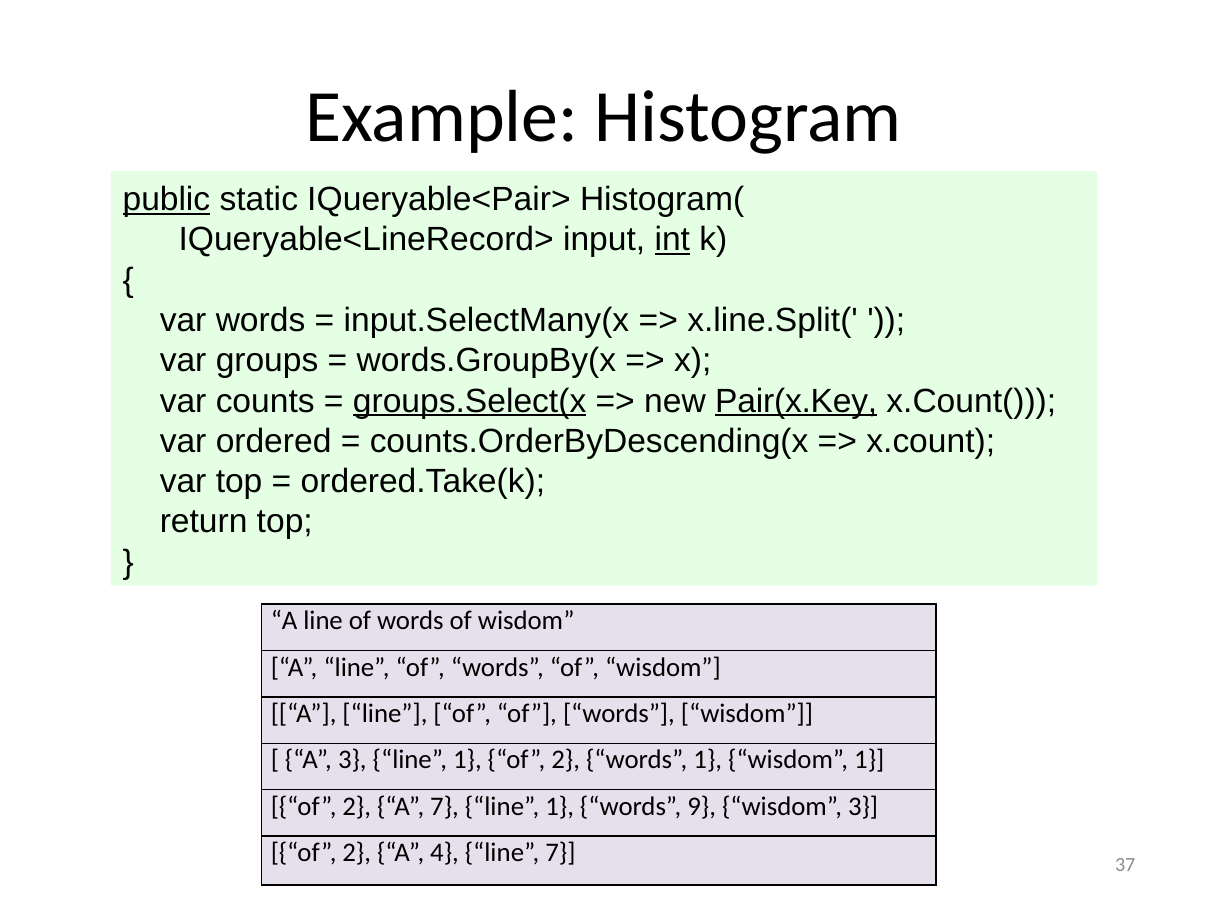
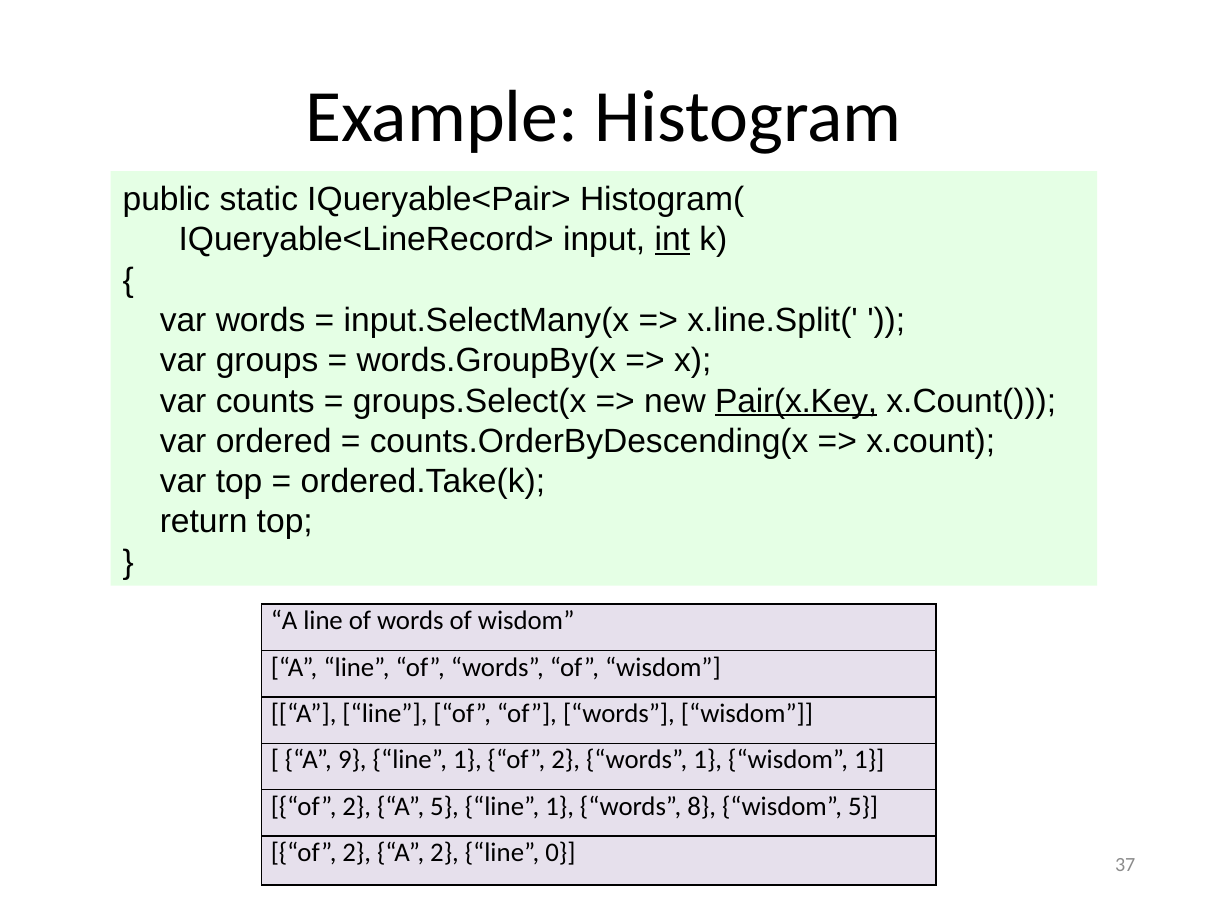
public underline: present -> none (166, 200)
groups.Select(x underline: present -> none (470, 401)
A 3: 3 -> 9 (352, 760)
A 7: 7 -> 5 (445, 806)
9: 9 -> 8 (702, 806)
wisdom 3: 3 -> 5 (863, 806)
A 4: 4 -> 2 (445, 853)
line 7: 7 -> 0 (560, 853)
